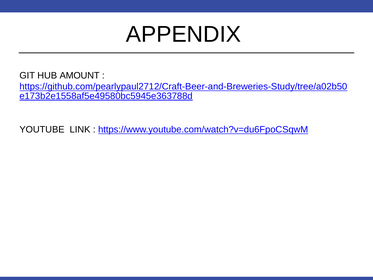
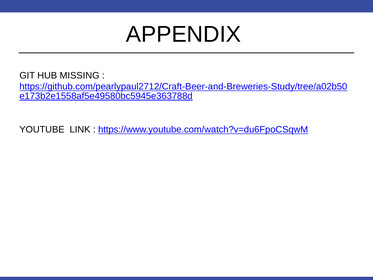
AMOUNT: AMOUNT -> MISSING (80, 75)
